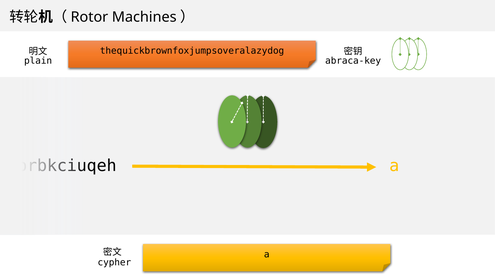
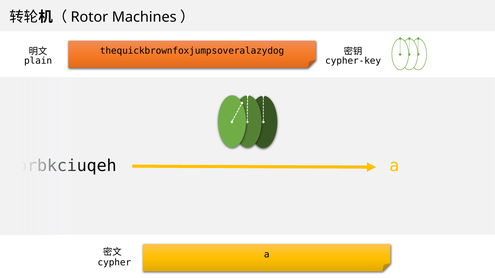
abraca-key: abraca-key -> cypher-key (353, 61)
